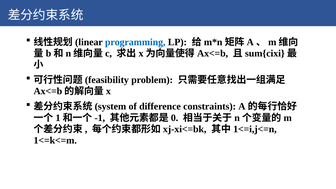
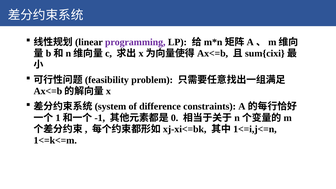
programming colour: blue -> purple (135, 42)
